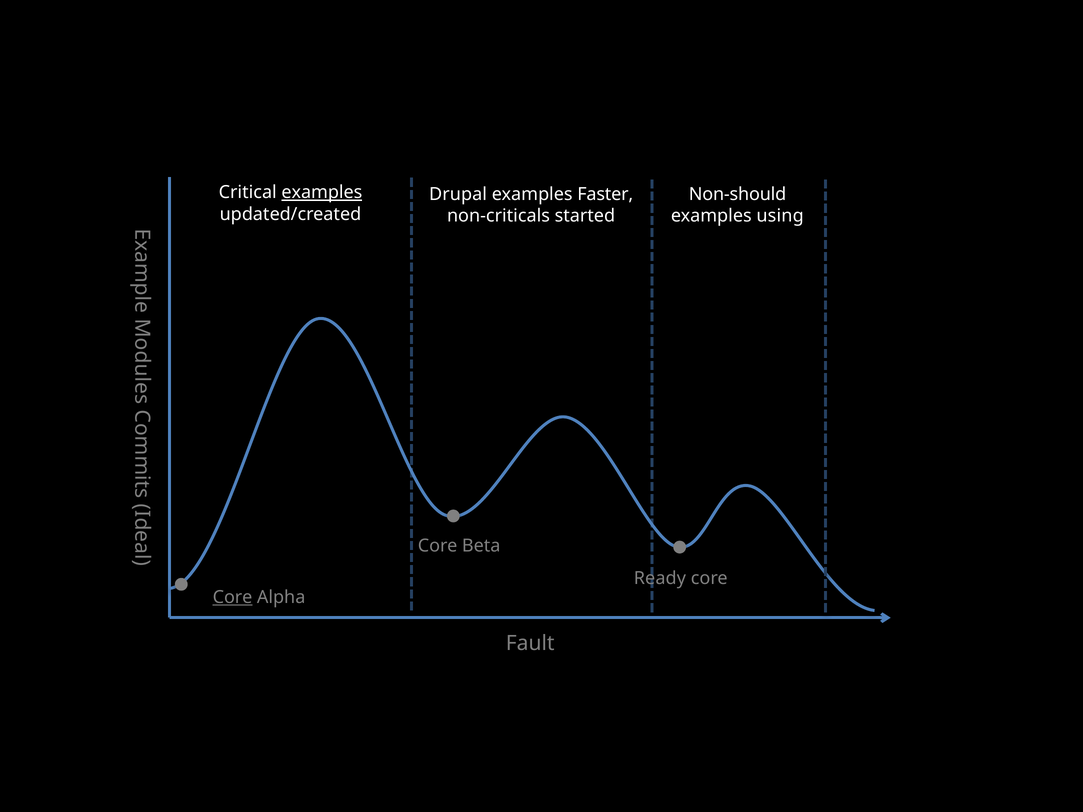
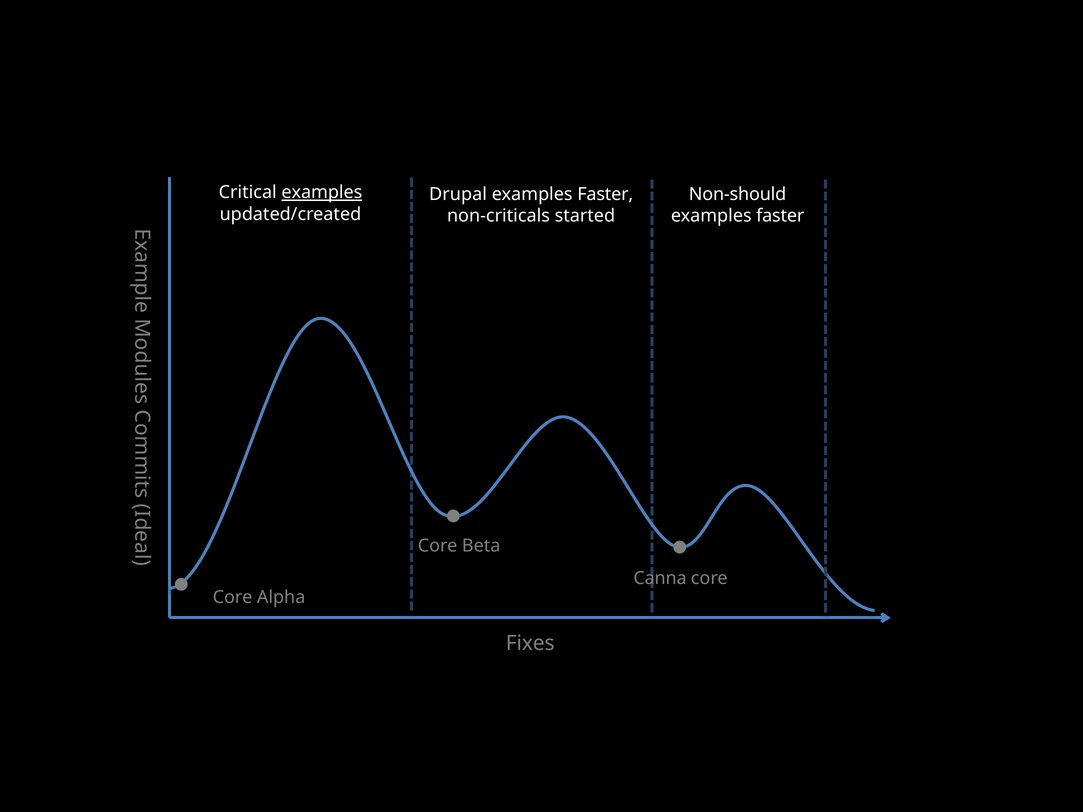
using: using -> faster (780, 216)
Ready: Ready -> Canna (660, 578)
Core underline: present -> none (233, 598)
Fault: Fault -> Fixes (530, 643)
